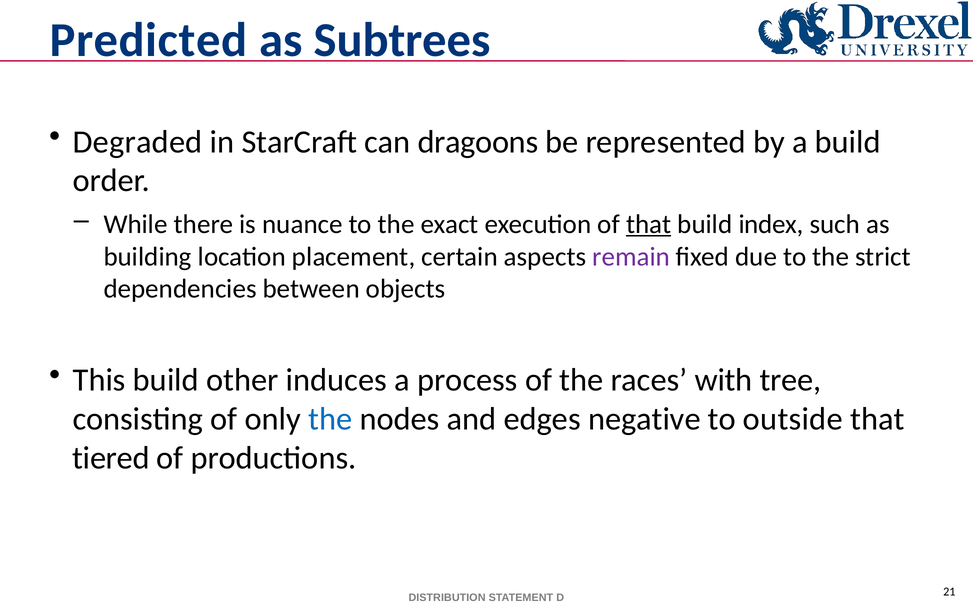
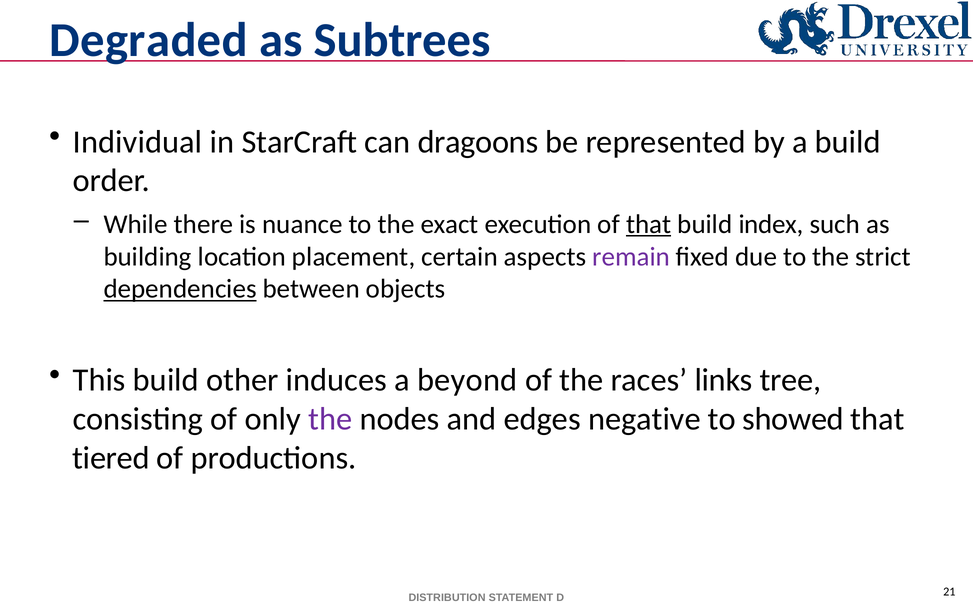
Predicted: Predicted -> Degraded (149, 40)
Degraded: Degraded -> Individual (138, 142)
dependencies underline: none -> present (180, 289)
process: process -> beyond (467, 380)
with: with -> links (724, 380)
the colour: blue -> purple (330, 419)
outside: outside -> showed (793, 419)
